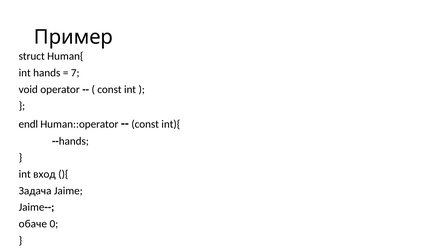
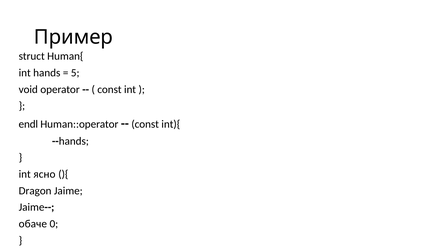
7: 7 -> 5 (75, 73)
вход: вход -> ясно (44, 175)
Задача: Задача -> Dragon (35, 191)
